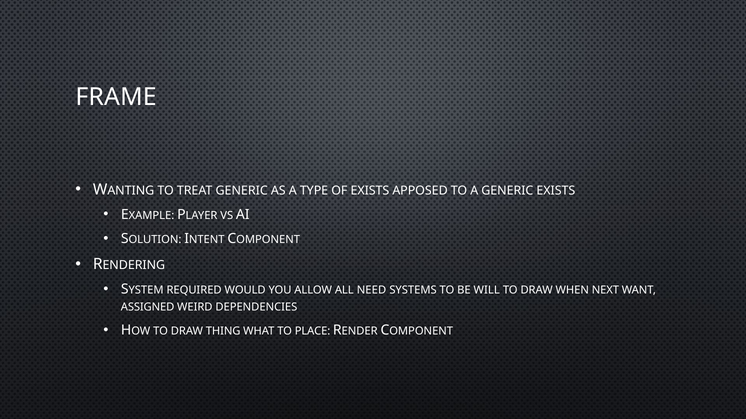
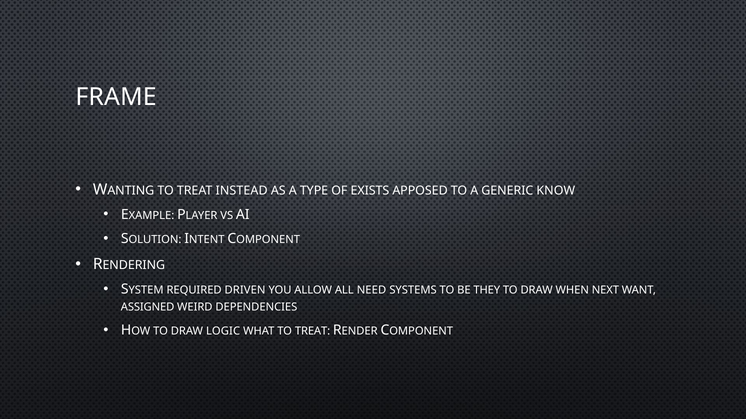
TREAT GENERIC: GENERIC -> INSTEAD (242, 191)
GENERIC EXISTS: EXISTS -> KNOW (556, 191)
WOULD: WOULD -> DRIVEN (245, 291)
WILL: WILL -> THEY (487, 291)
THING: THING -> LOGIC (223, 332)
WHAT TO PLACE: PLACE -> TREAT (313, 332)
